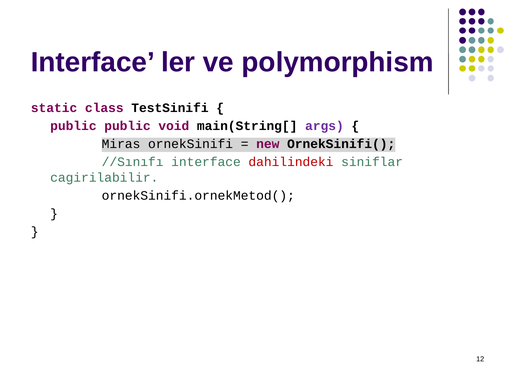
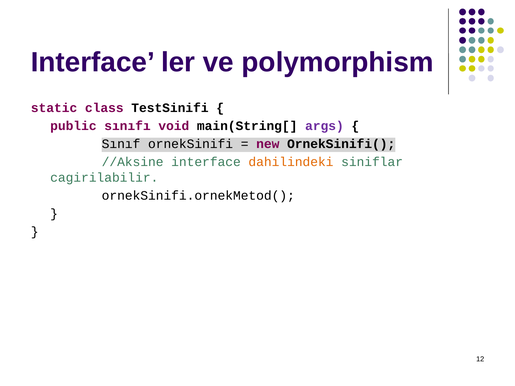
public public: public -> sınıfı (127, 126)
Miras: Miras -> Sınıf (121, 144)
//Sınıfı: //Sınıfı -> //Aksine (133, 162)
dahilindeki colour: red -> orange (291, 162)
